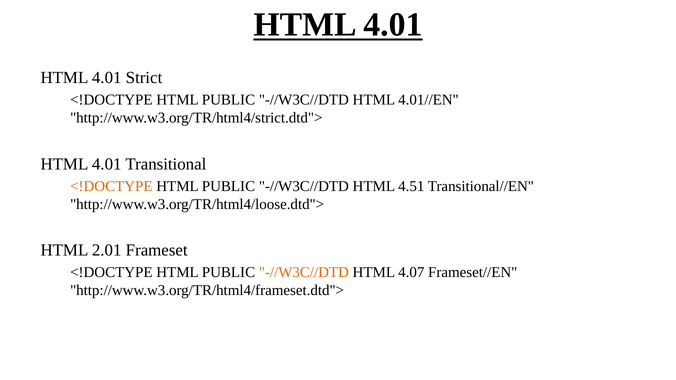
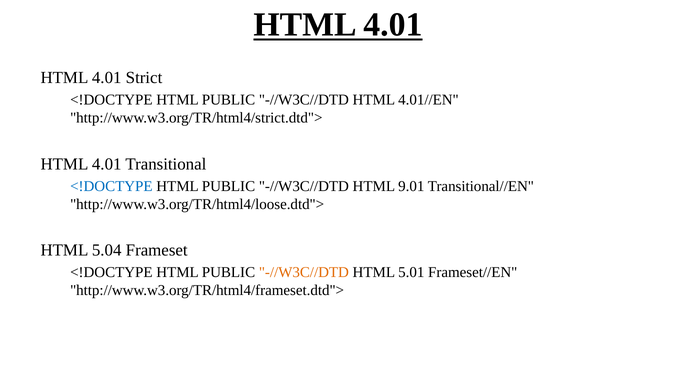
<!DOCTYPE colour: orange -> blue (111, 186)
4.51: 4.51 -> 9.01 (411, 186)
2.01: 2.01 -> 5.04 (107, 251)
4.07: 4.07 -> 5.01 (411, 273)
